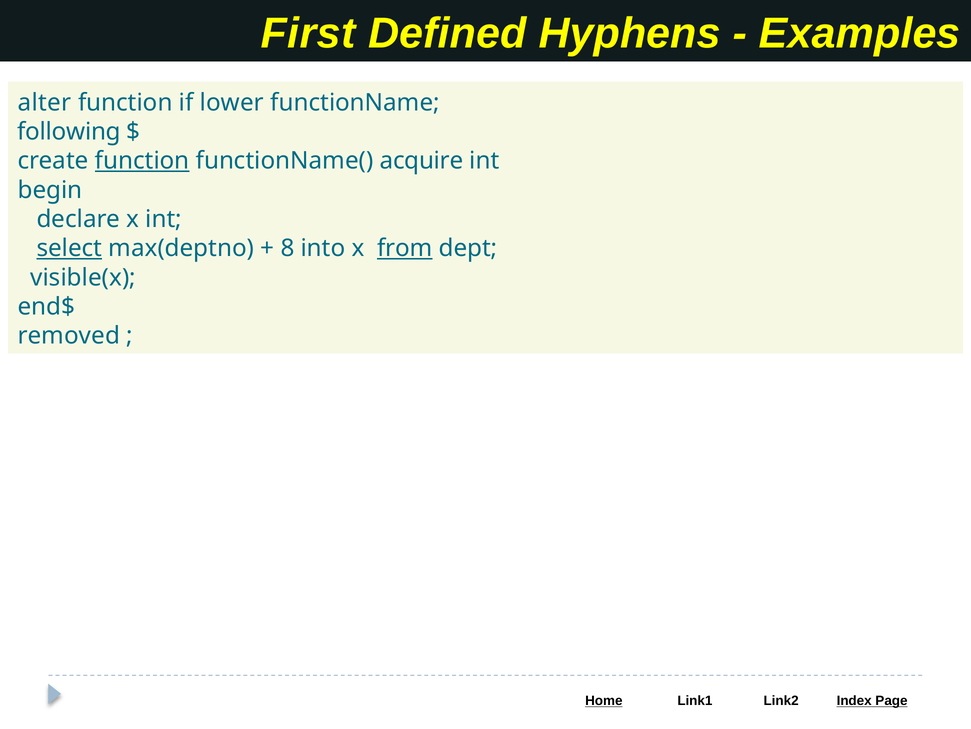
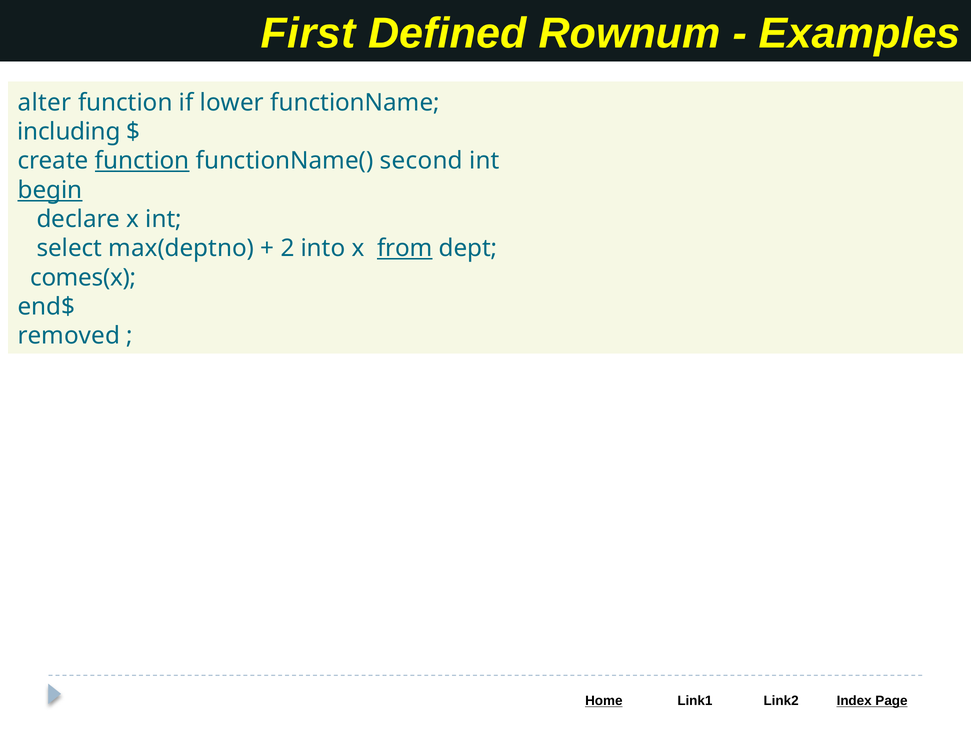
Hyphens: Hyphens -> Rownum (630, 34)
following: following -> including (69, 132)
acquire: acquire -> second (421, 161)
begin underline: none -> present (50, 190)
select underline: present -> none (69, 248)
8: 8 -> 2 (287, 248)
visible(x: visible(x -> comes(x (83, 277)
